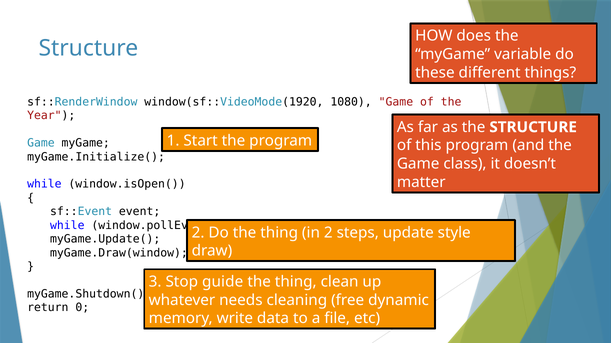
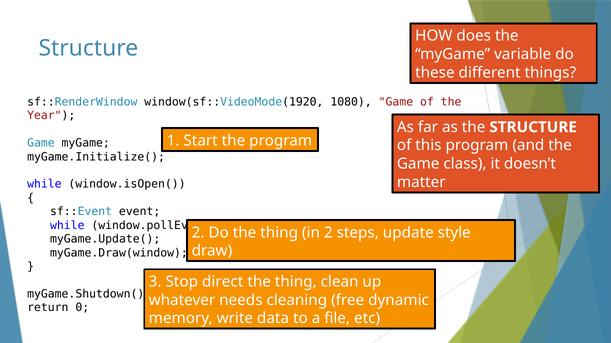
guide: guide -> direct (223, 282)
